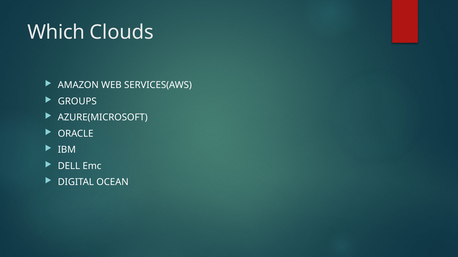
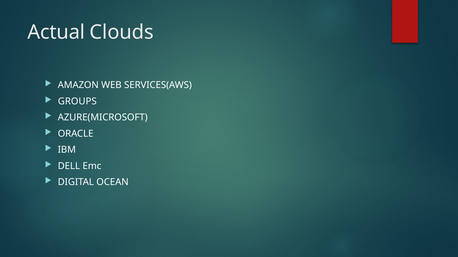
Which: Which -> Actual (56, 32)
